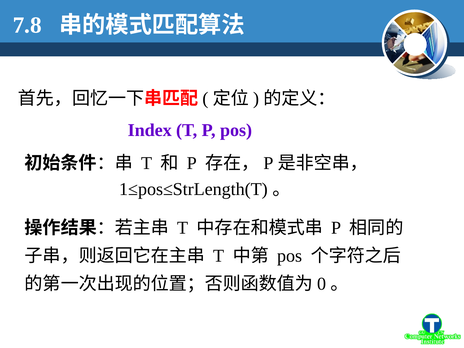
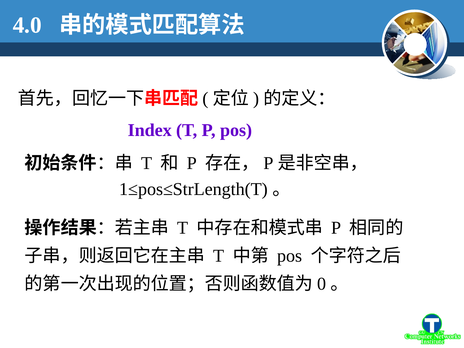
7.8: 7.8 -> 4.0 (27, 25)
